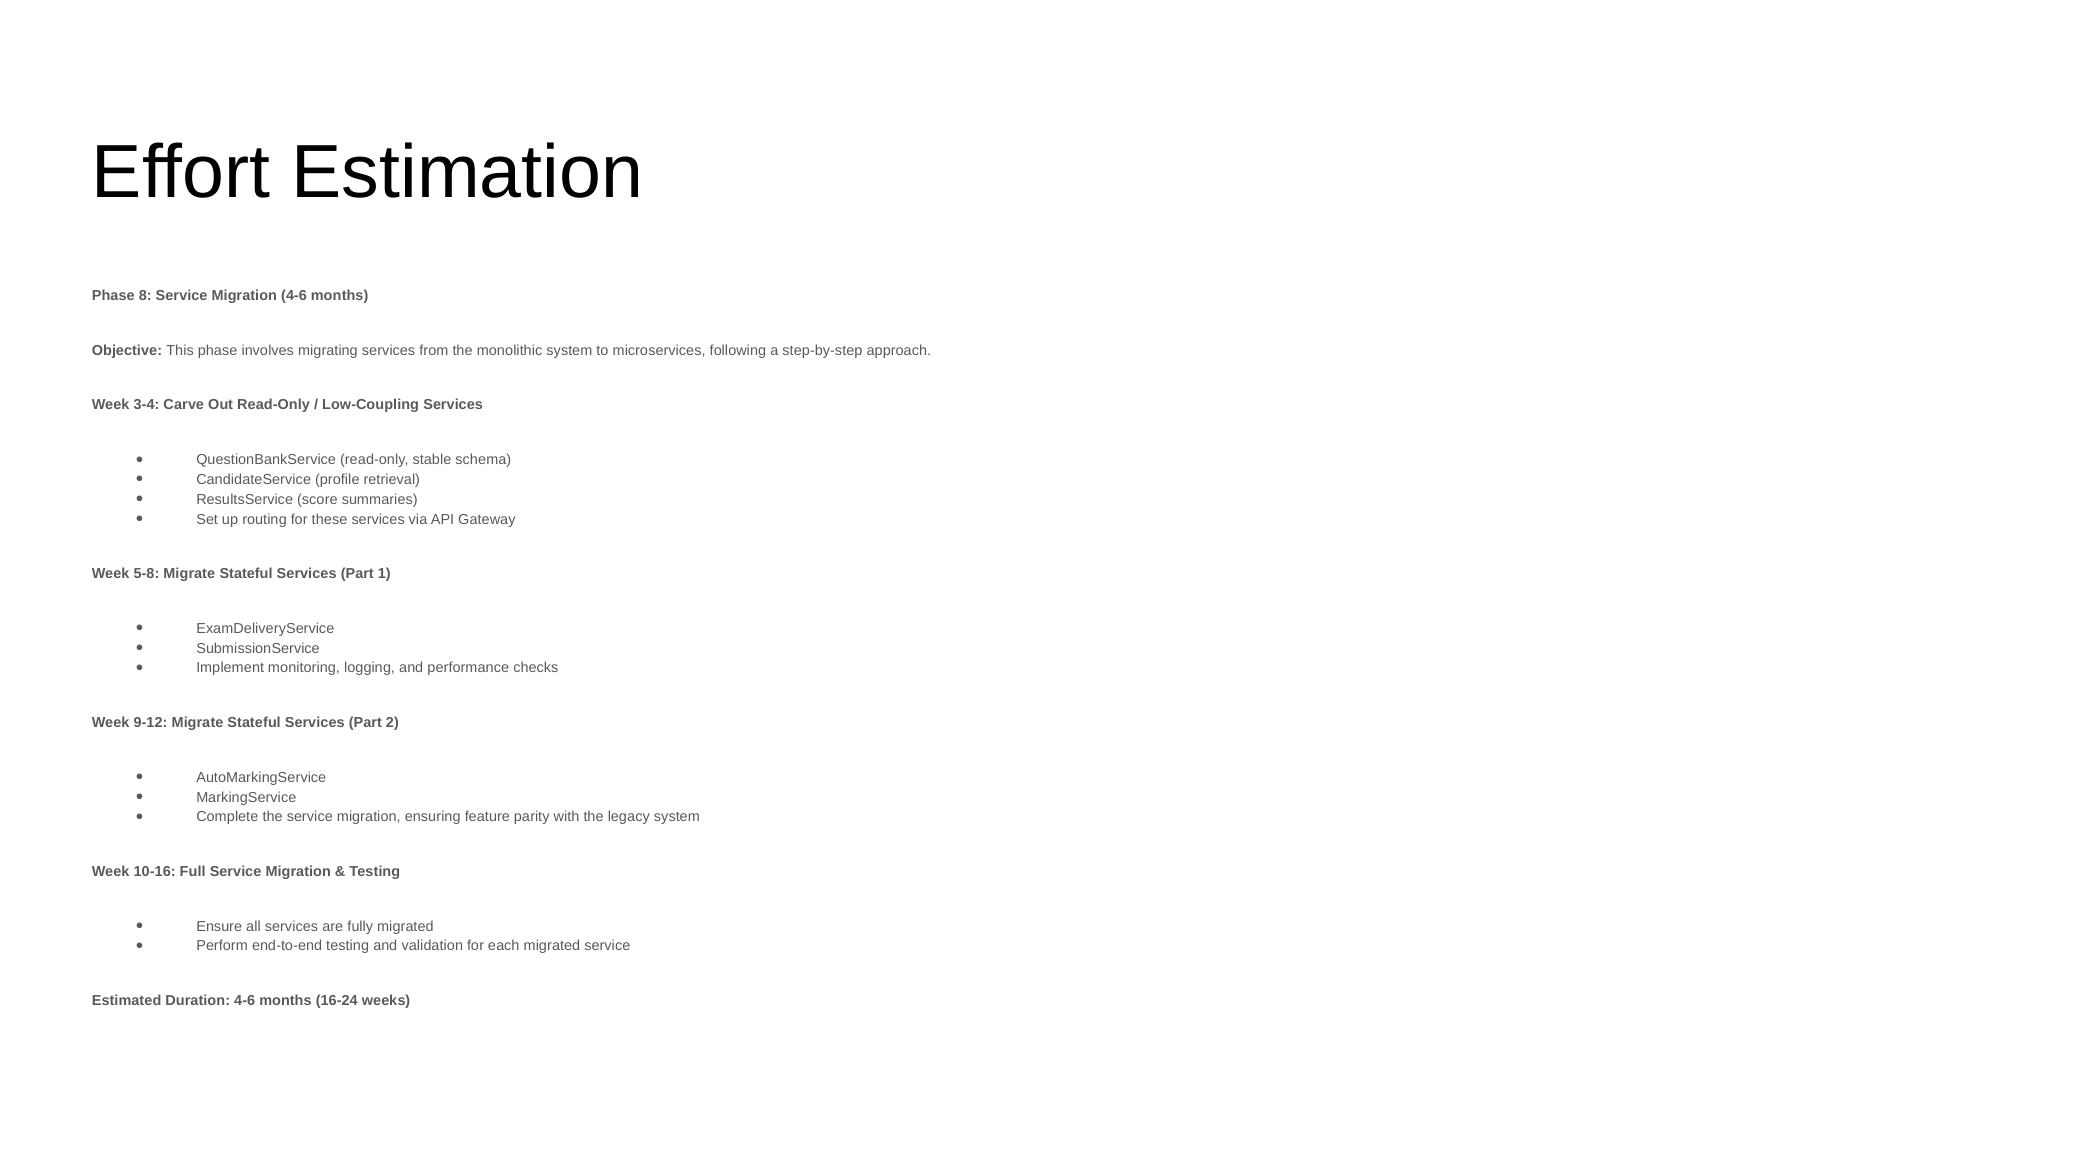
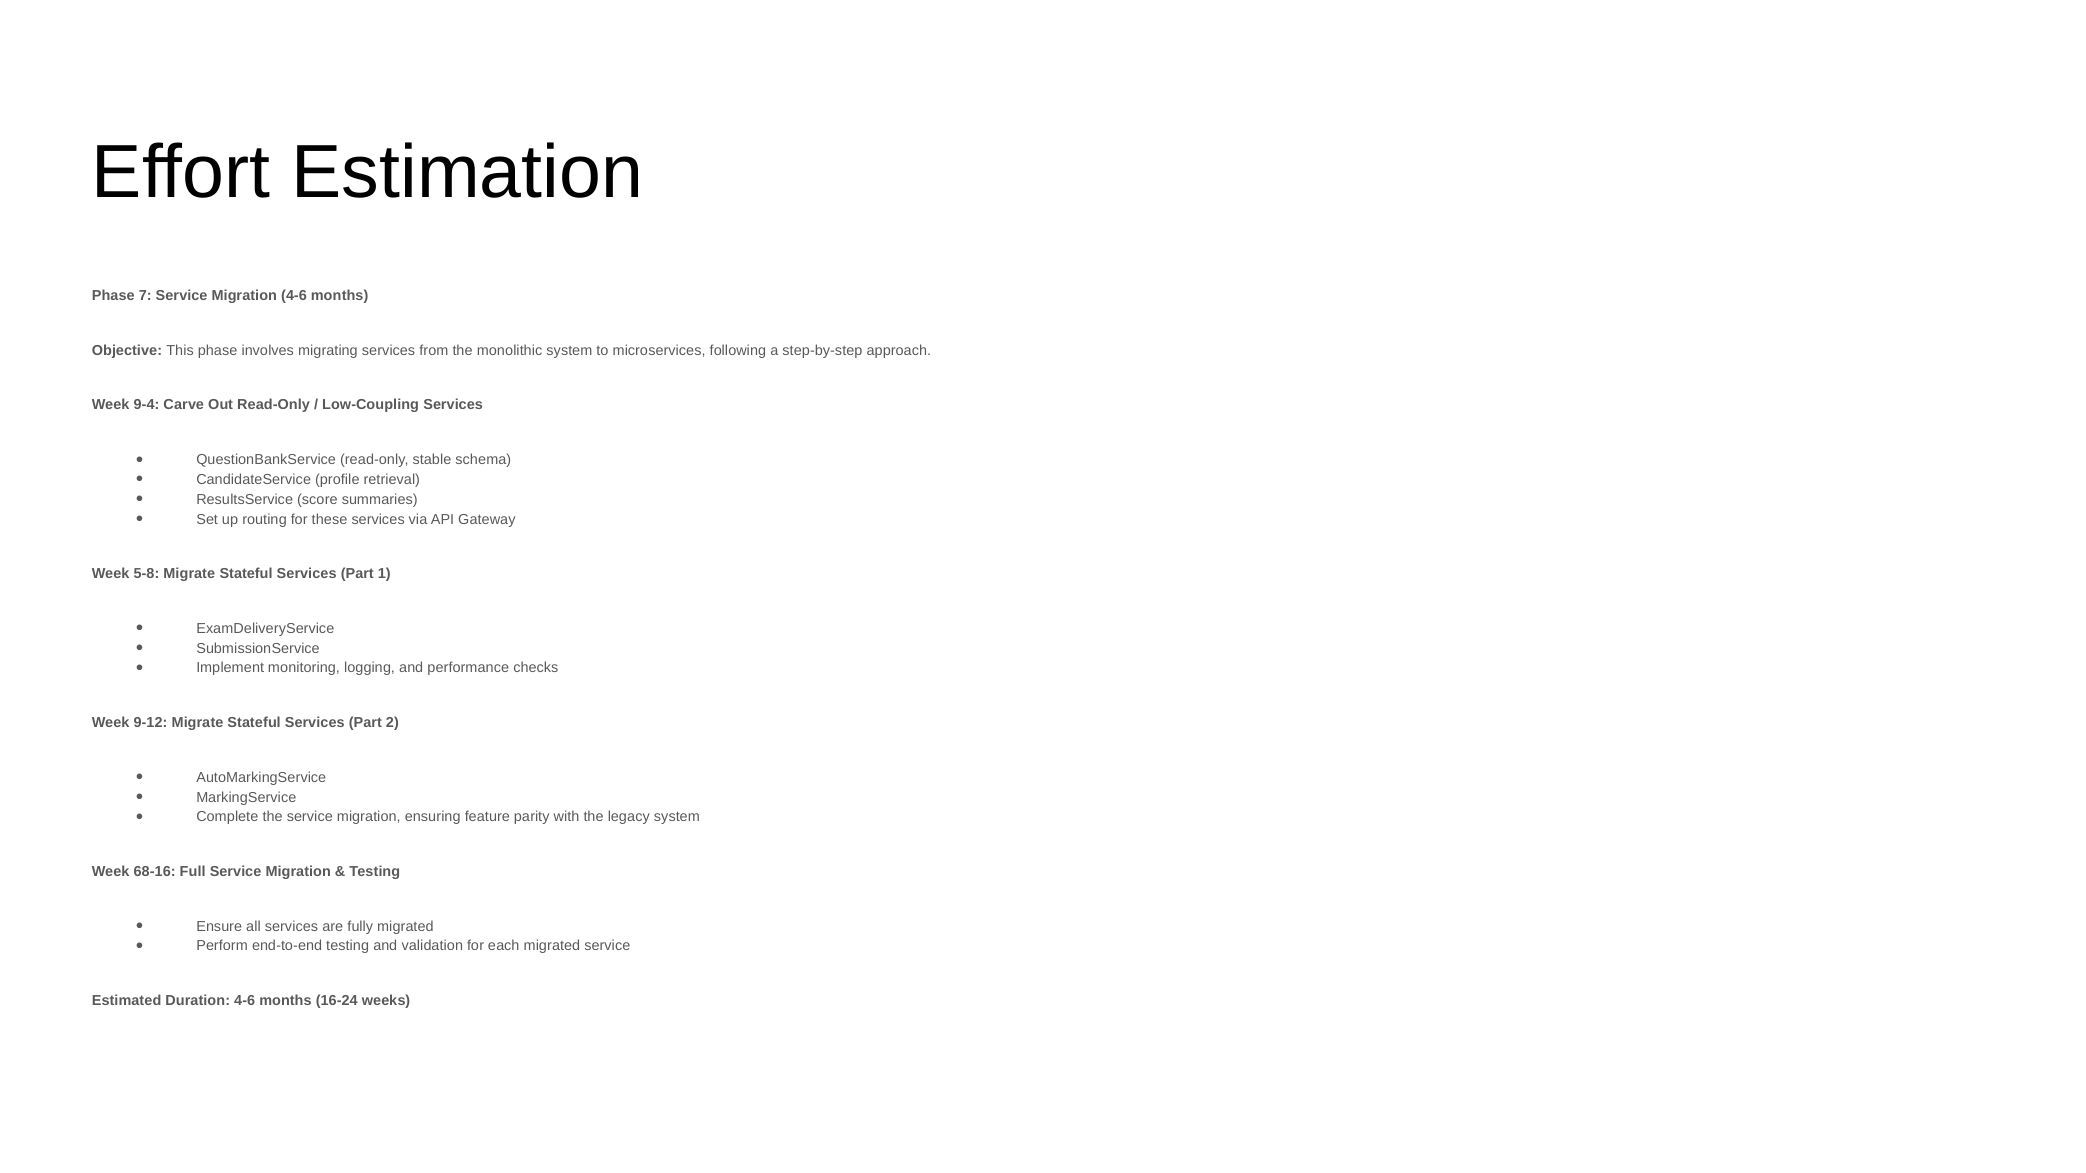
8: 8 -> 7 (145, 296)
3-4: 3-4 -> 9-4 (147, 405)
10-16: 10-16 -> 68-16 (155, 872)
